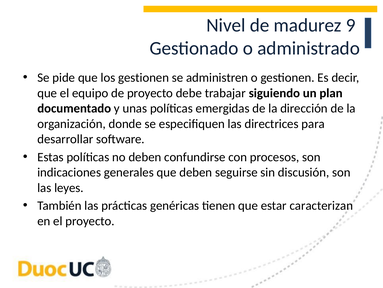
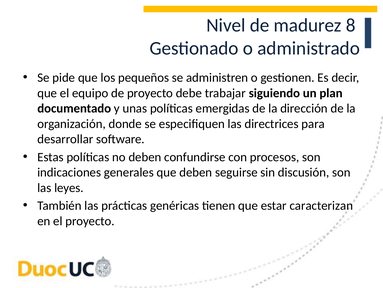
9: 9 -> 8 (351, 25)
los gestionen: gestionen -> pequeños (144, 77)
